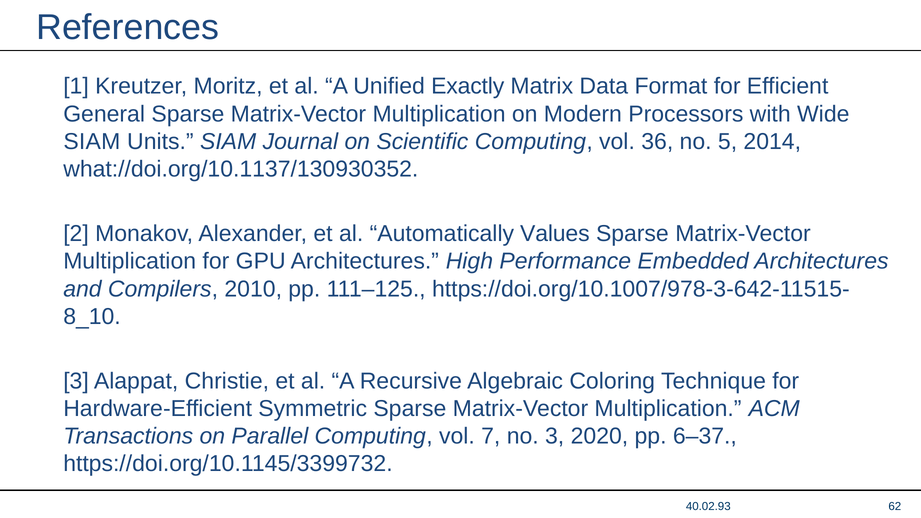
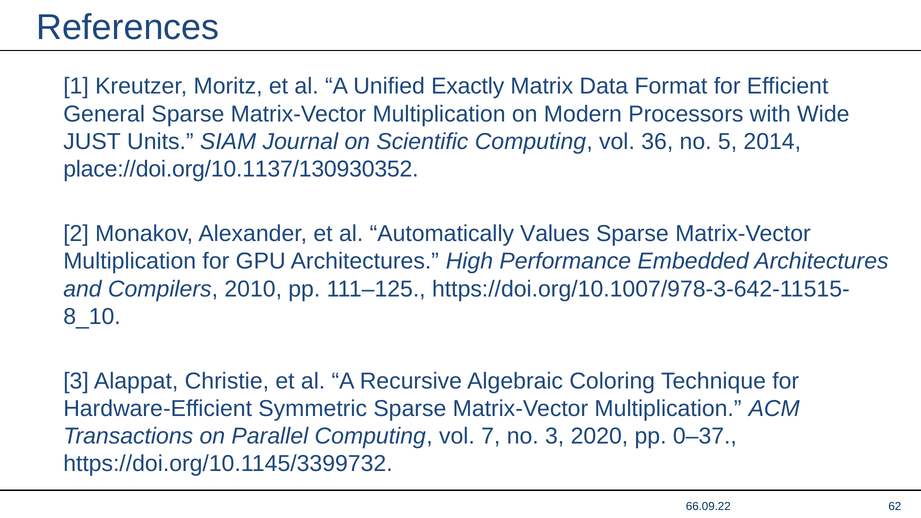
SIAM: SIAM -> JUST (92, 142)
what://doi.org/10.1137/130930352: what://doi.org/10.1137/130930352 -> place://doi.org/10.1137/130930352 (241, 169)
6–37: 6–37 -> 0–37 (705, 436)
40.02.93: 40.02.93 -> 66.09.22 (708, 506)
